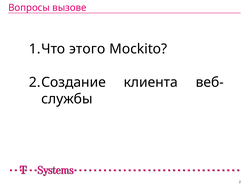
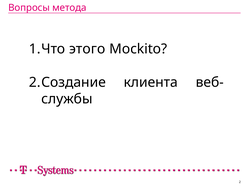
вызове: вызове -> метода (69, 8)
